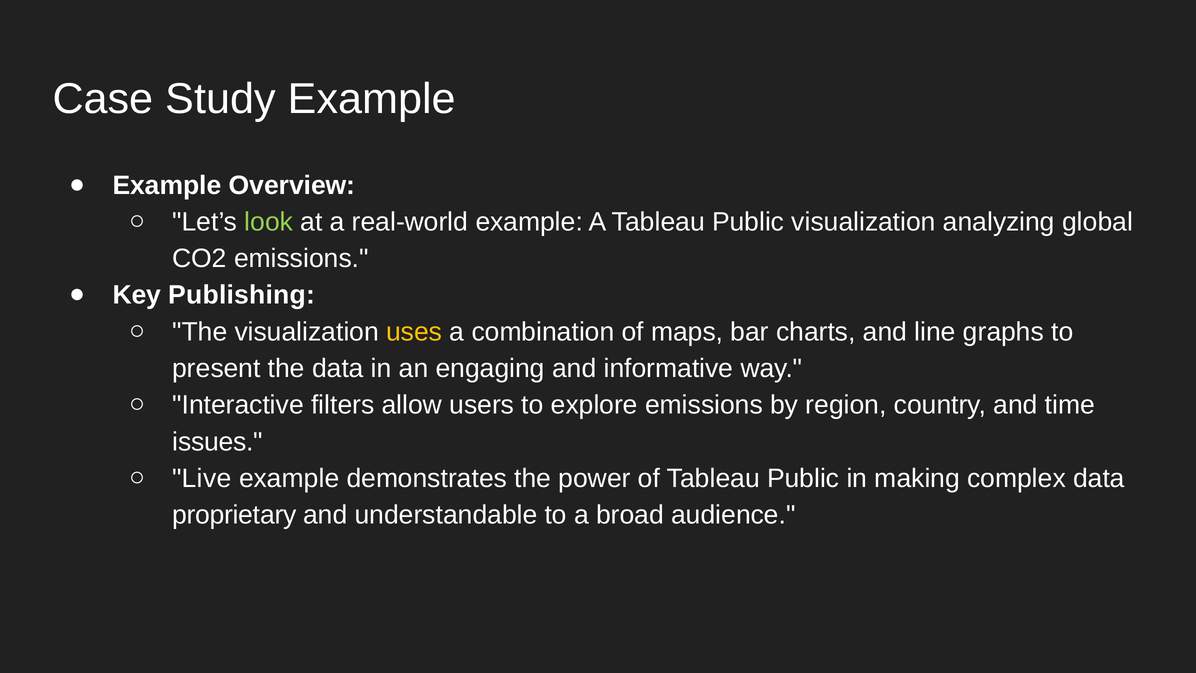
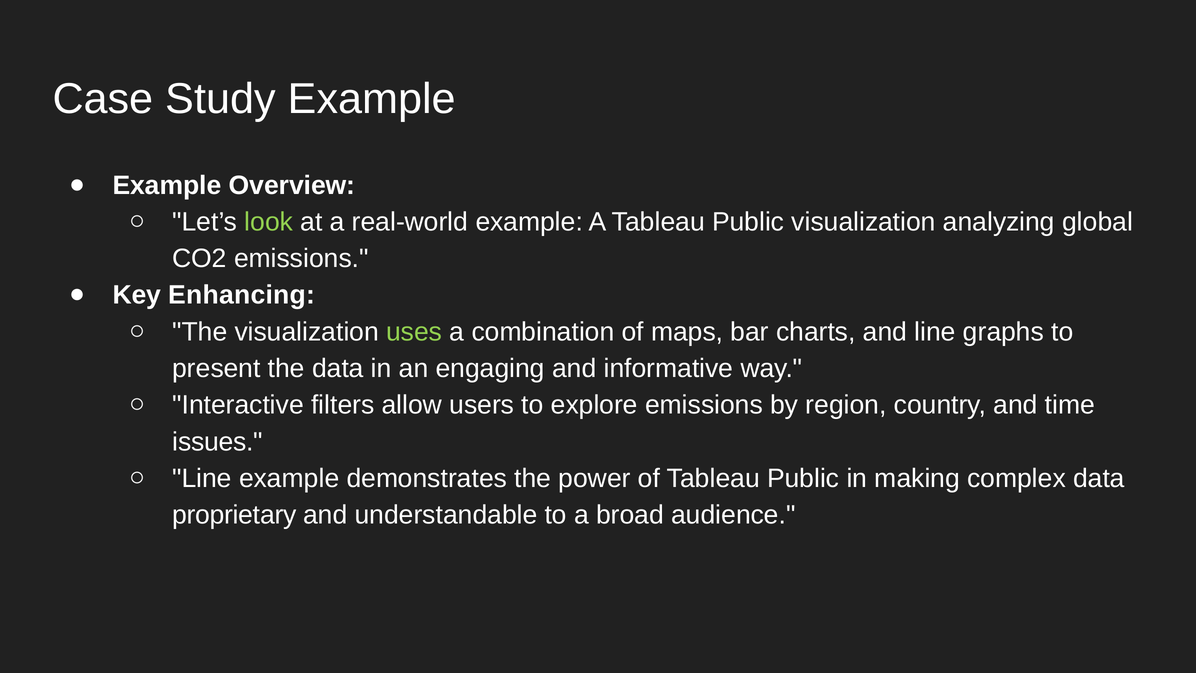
Publishing: Publishing -> Enhancing (242, 295)
uses colour: yellow -> light green (414, 332)
Live: Live -> Line (202, 478)
